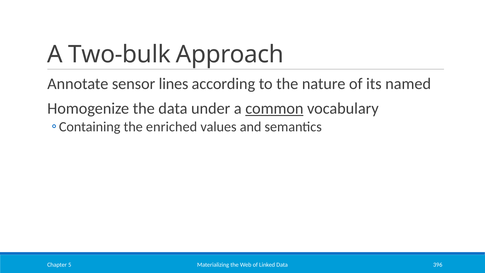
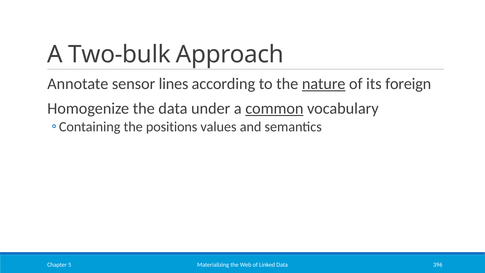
nature underline: none -> present (324, 84)
named: named -> foreign (408, 84)
enriched: enriched -> positions (172, 127)
